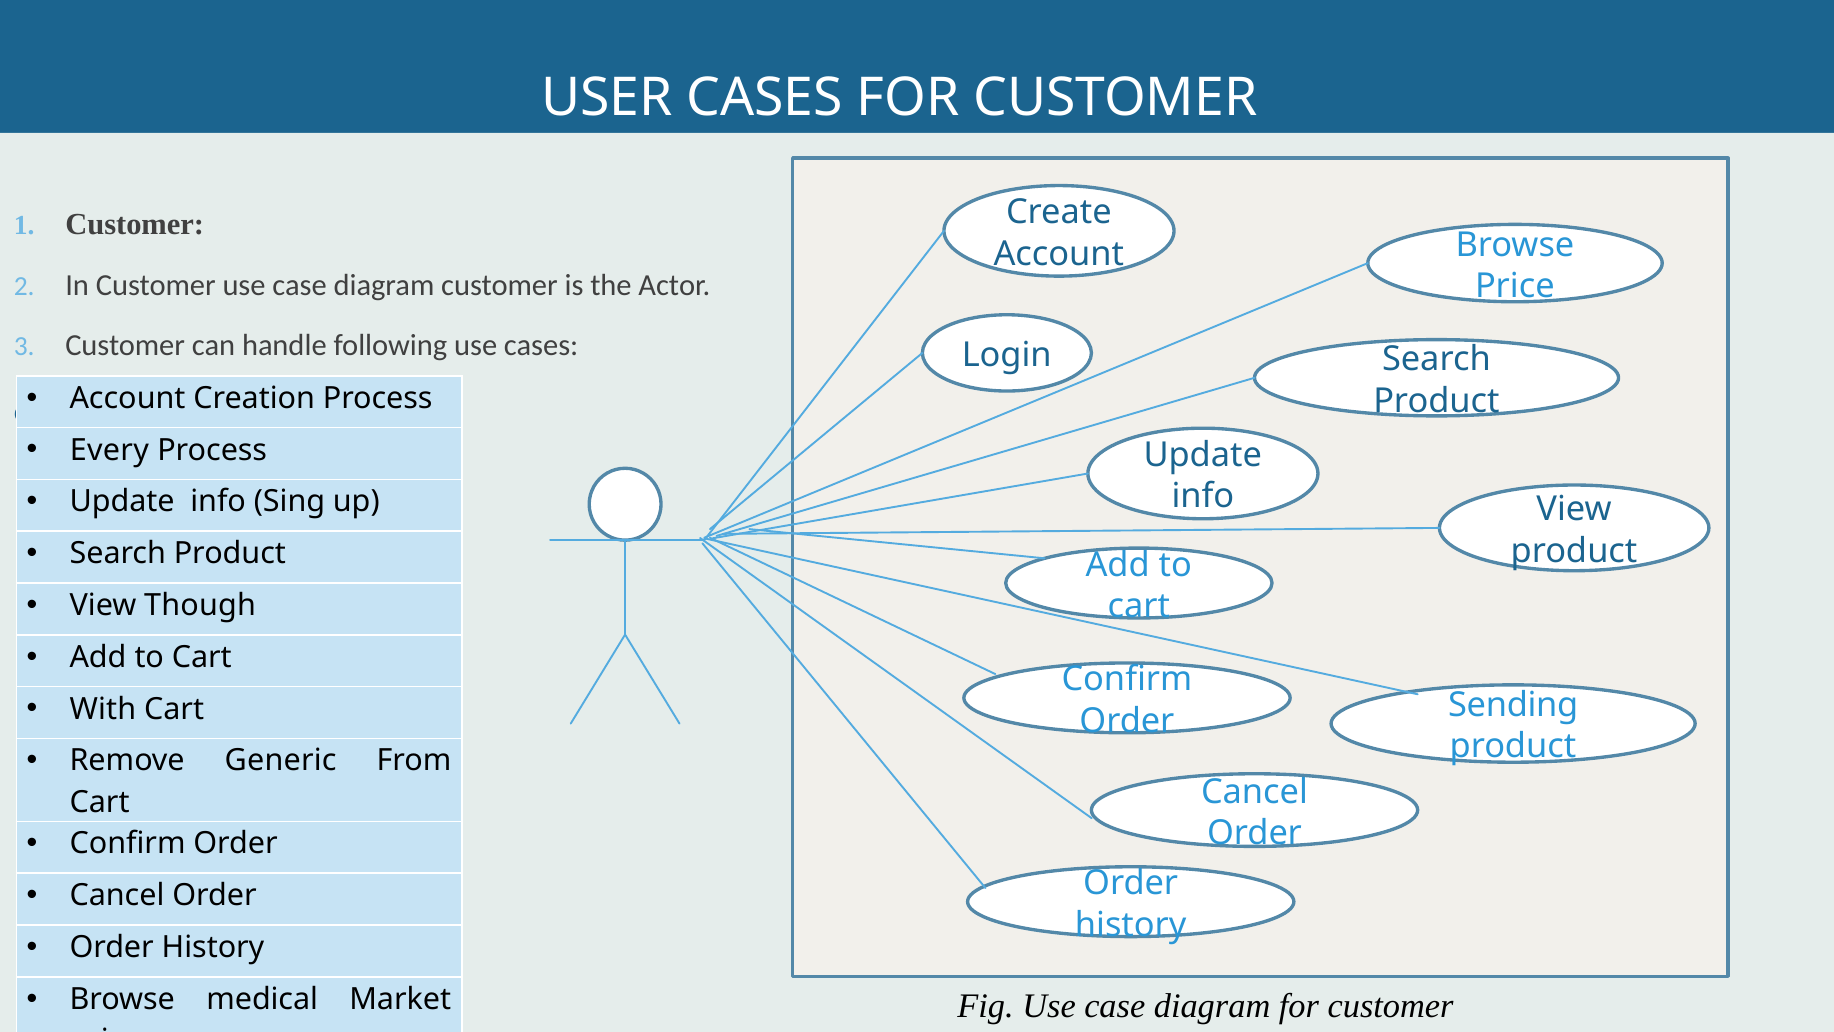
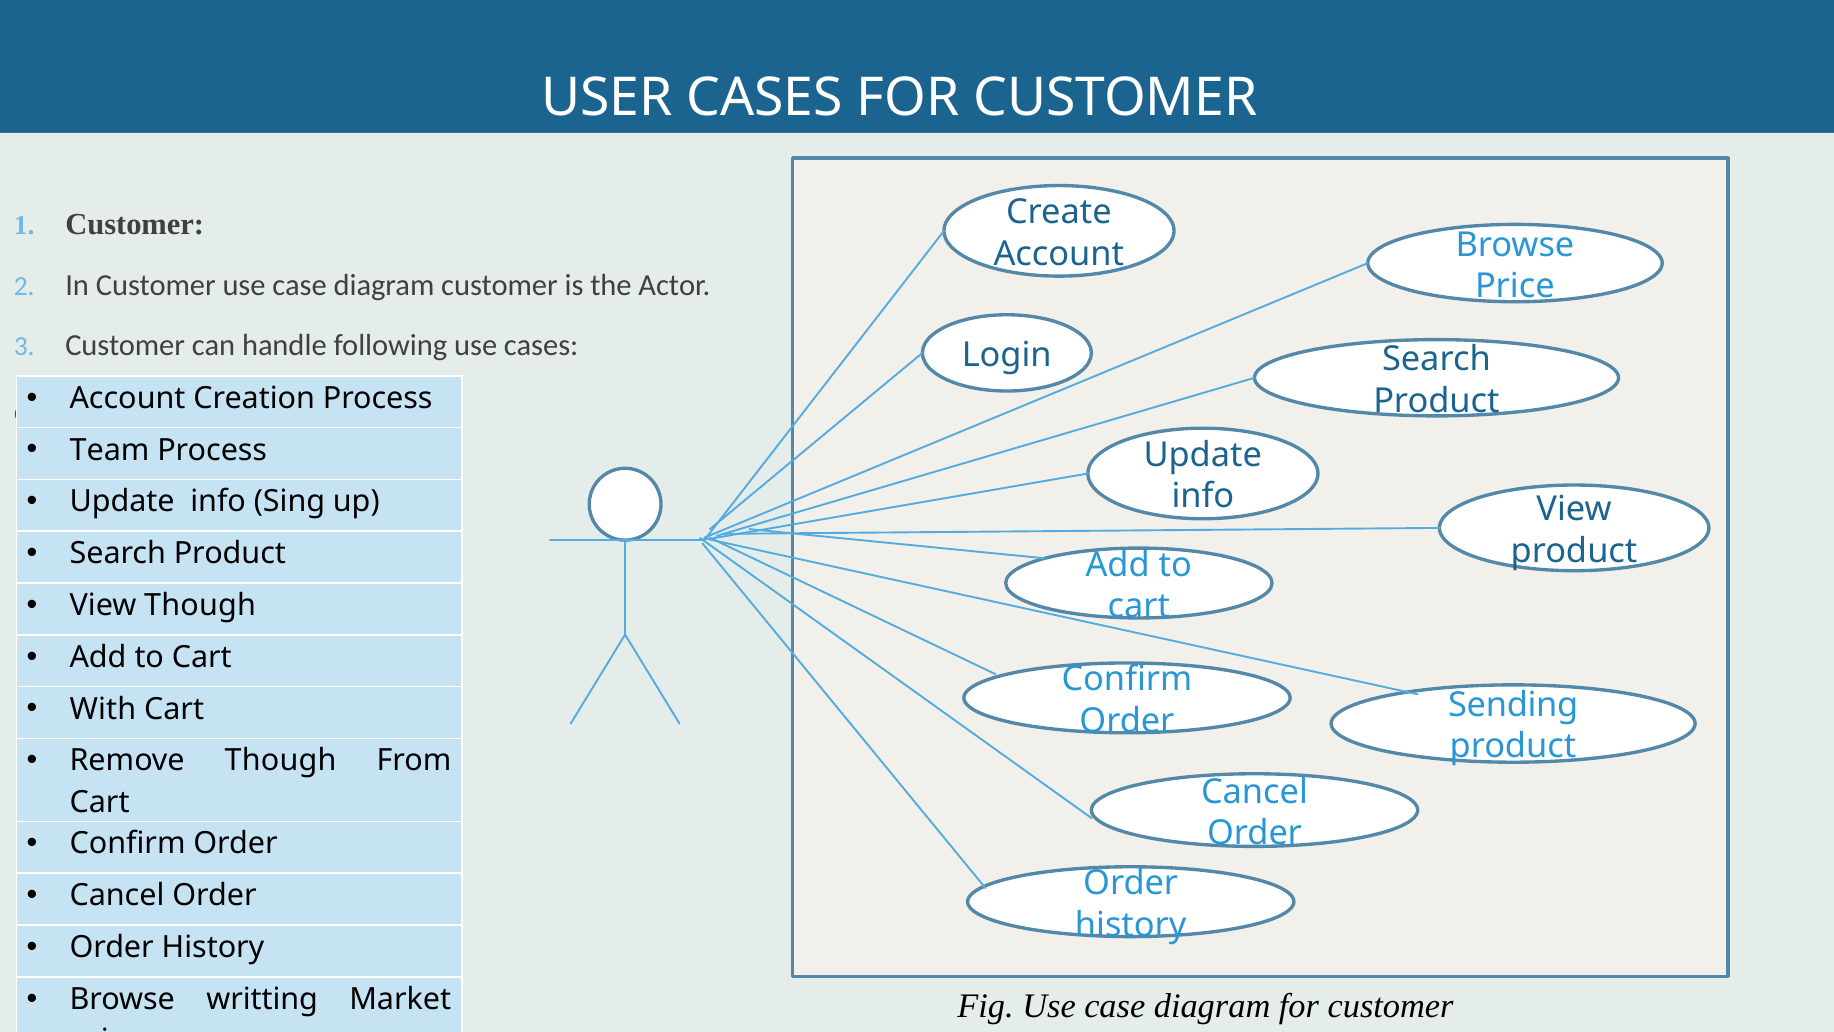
Every: Every -> Team (110, 450)
Remove Generic: Generic -> Though (281, 761)
medical: medical -> writting (262, 999)
